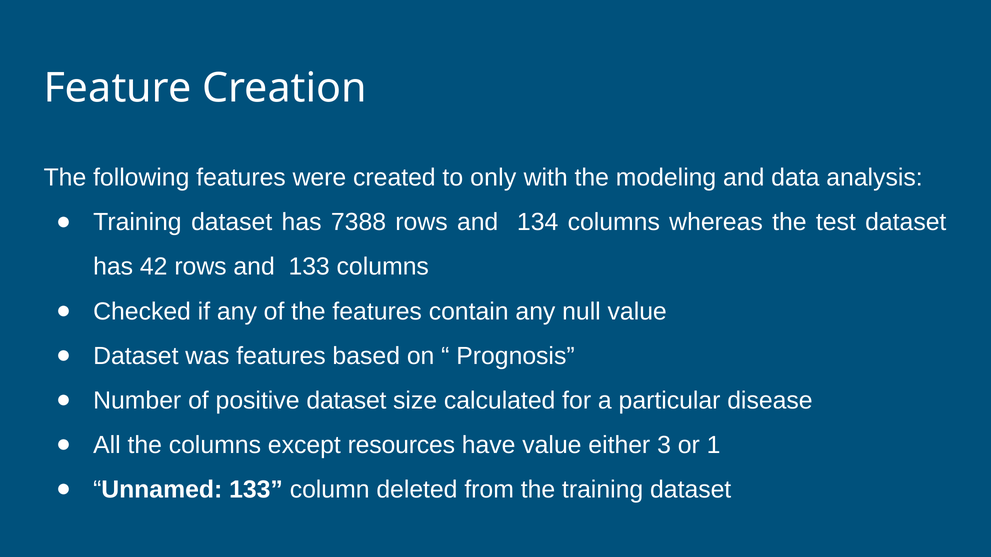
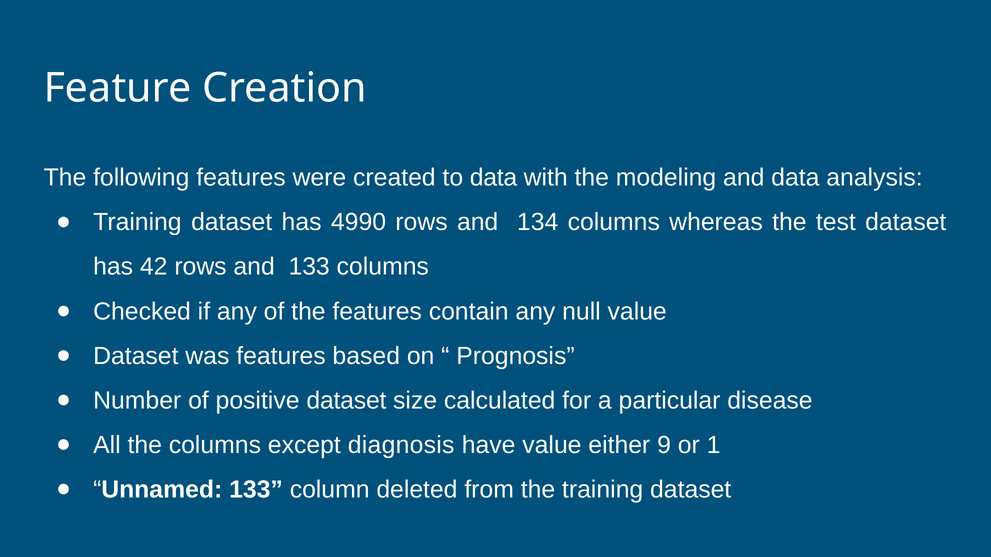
to only: only -> data (494, 178)
7388: 7388 -> 4990 (359, 222)
resources: resources -> diagnosis (401, 445)
3: 3 -> 9 (664, 445)
